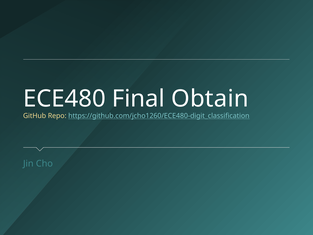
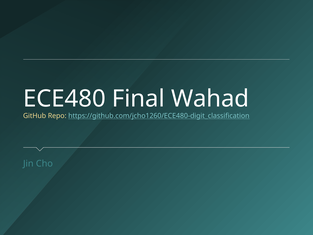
Obtain: Obtain -> Wahad (210, 99)
